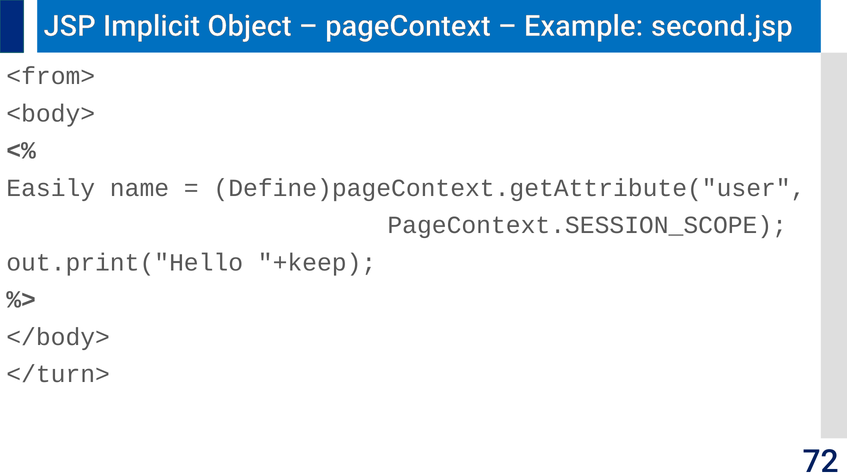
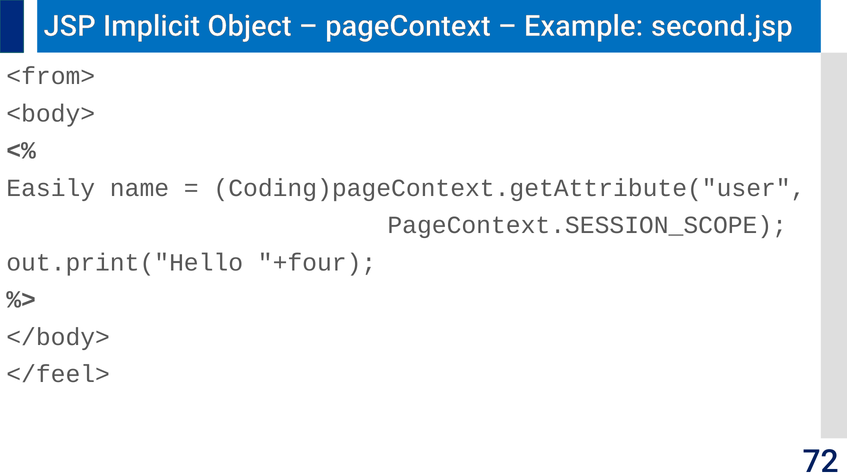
Define)pageContext.getAttribute("user: Define)pageContext.getAttribute("user -> Coding)pageContext.getAttribute("user (509, 188)
+keep: +keep -> +four (317, 263)
</turn>: </turn> -> </feel> (58, 375)
